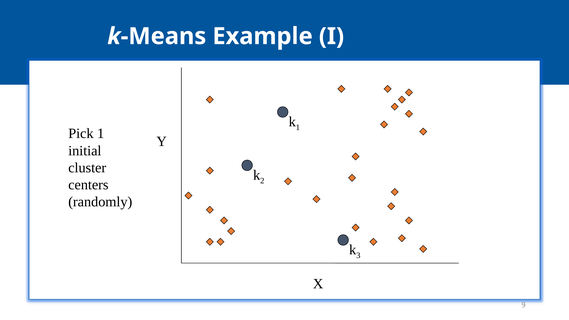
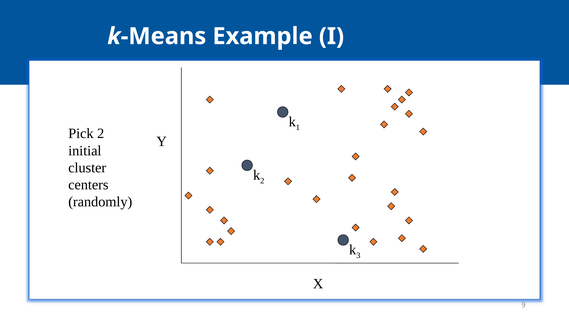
Pick 1: 1 -> 2 (101, 134)
